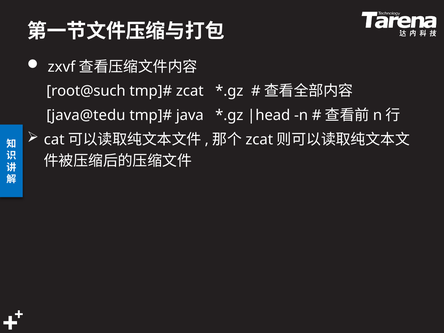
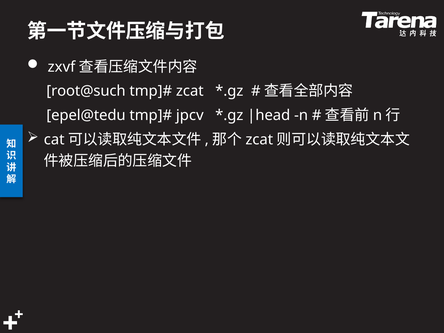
java@tedu: java@tedu -> epel@tedu (86, 115)
java: java -> jpcv (190, 115)
